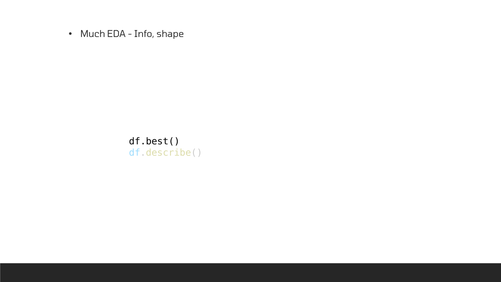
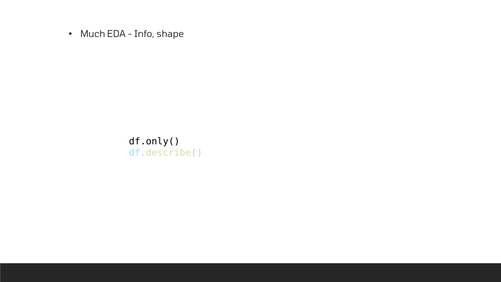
df.best(: df.best( -> df.only( (154, 141)
